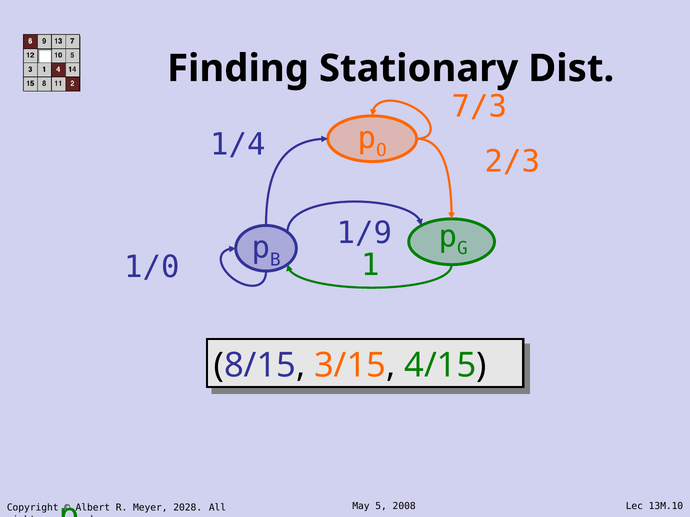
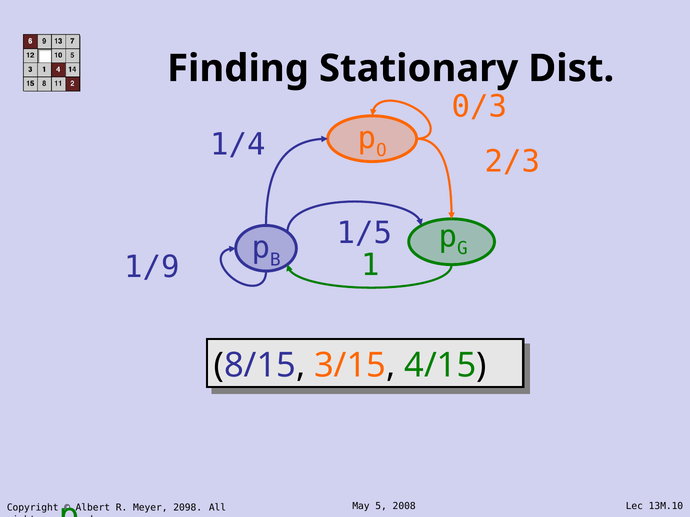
7/3: 7/3 -> 0/3 (480, 107)
1/9: 1/9 -> 1/5 (365, 233)
1/0: 1/0 -> 1/9 (152, 268)
2028: 2028 -> 2098 (188, 508)
